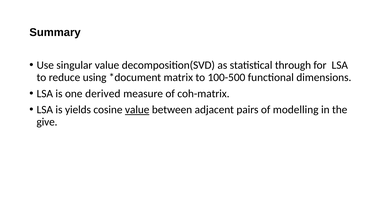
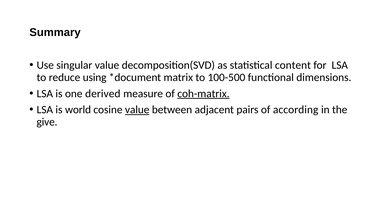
through: through -> content (293, 65)
coh-matrix underline: none -> present (203, 94)
yields: yields -> world (78, 110)
modelling: modelling -> according (296, 110)
